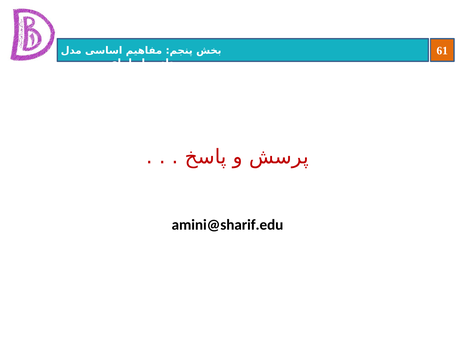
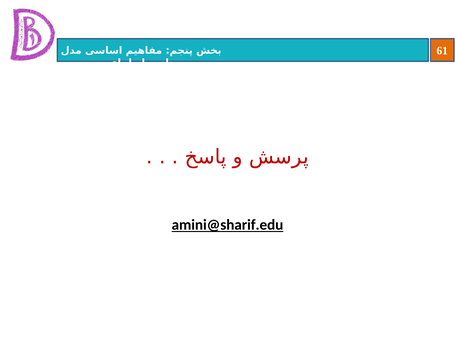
amini@sharif.edu underline: none -> present (227, 225)
